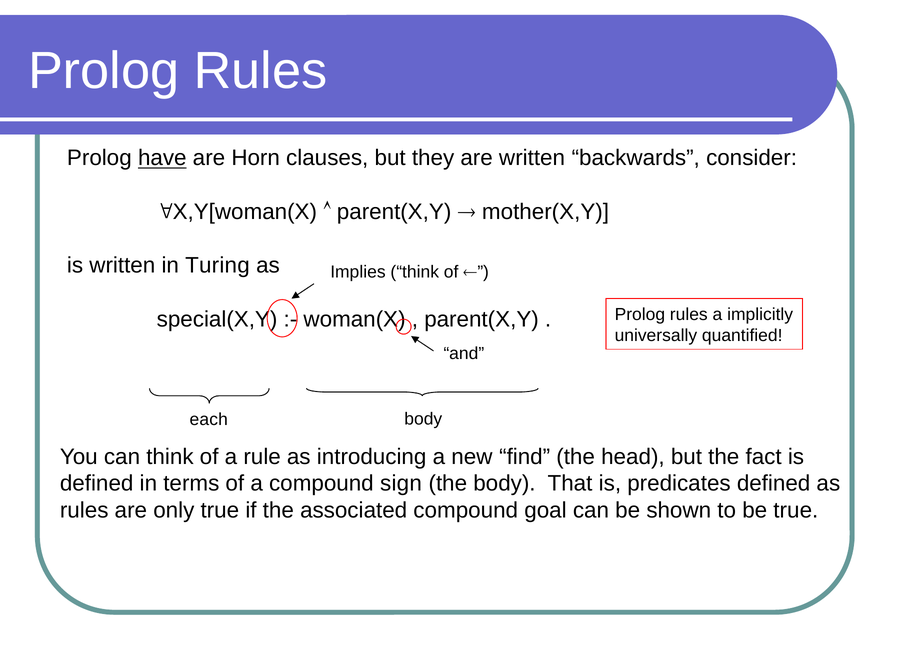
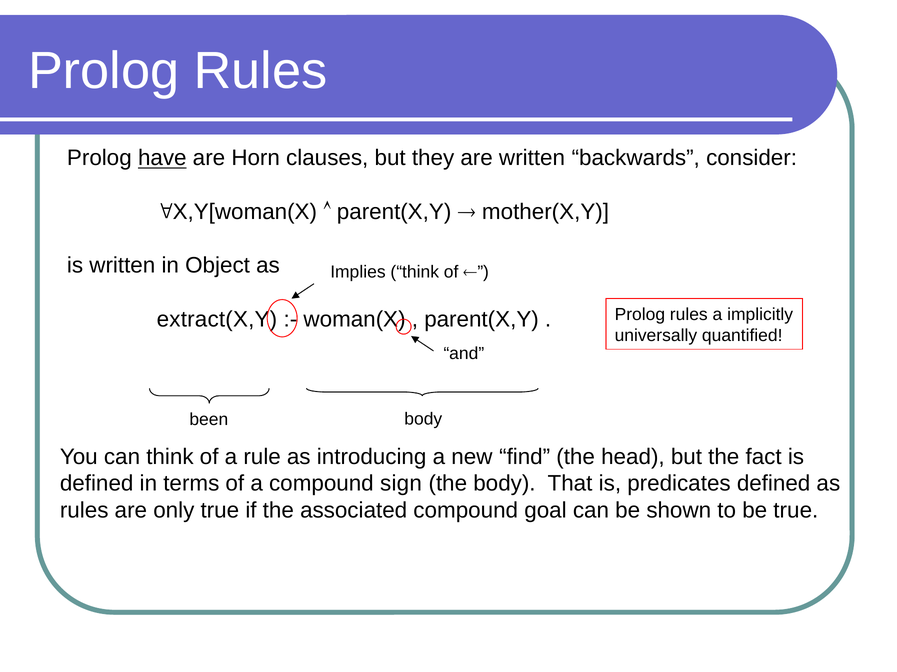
Turing: Turing -> Object (218, 266)
special(X,Y: special(X,Y -> extract(X,Y (217, 320)
each: each -> been (209, 420)
